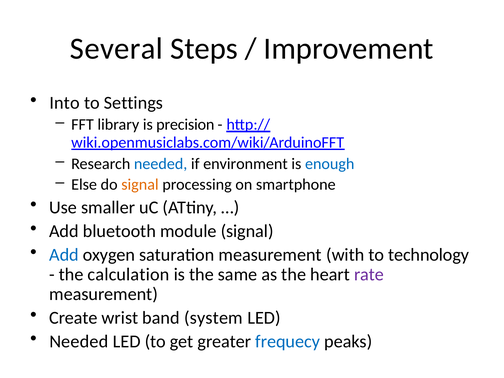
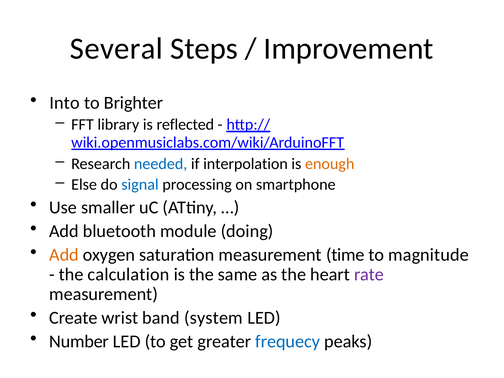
Settings: Settings -> Brighter (134, 103)
precision: precision -> reflected (185, 125)
environment: environment -> interpolation (246, 164)
enough colour: blue -> orange (330, 164)
signal colour: orange -> blue (140, 185)
module signal: signal -> doing (247, 231)
Add colour: blue -> orange (64, 255)
with: with -> time (345, 255)
technology: technology -> magnitude (428, 255)
Needed: Needed -> Number (79, 341)
